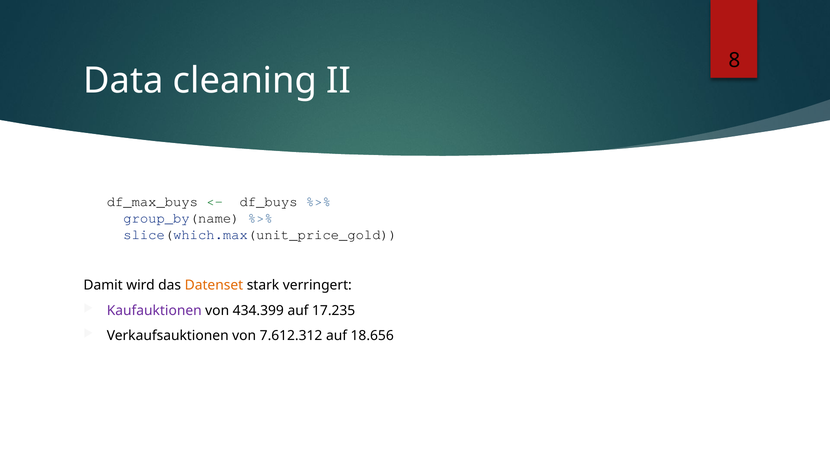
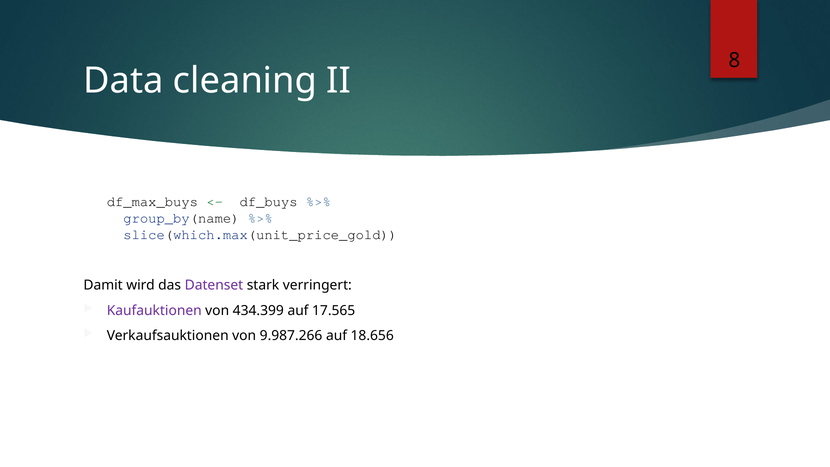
Datenset colour: orange -> purple (214, 285)
17.235: 17.235 -> 17.565 (334, 311)
7.612.312: 7.612.312 -> 9.987.266 (291, 336)
